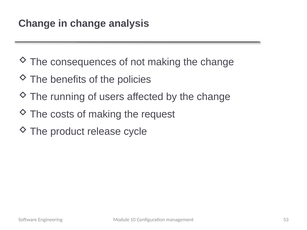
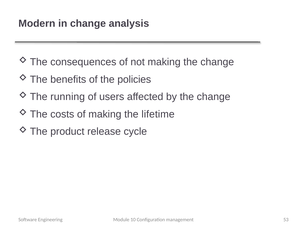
Change: Change -> Modern (37, 24)
request: request -> lifetime (158, 114)
